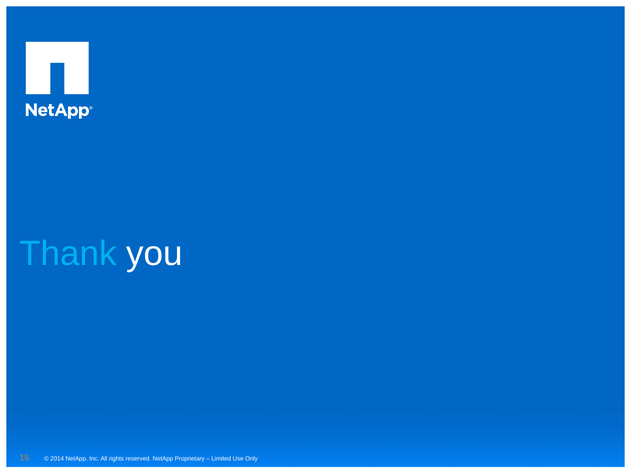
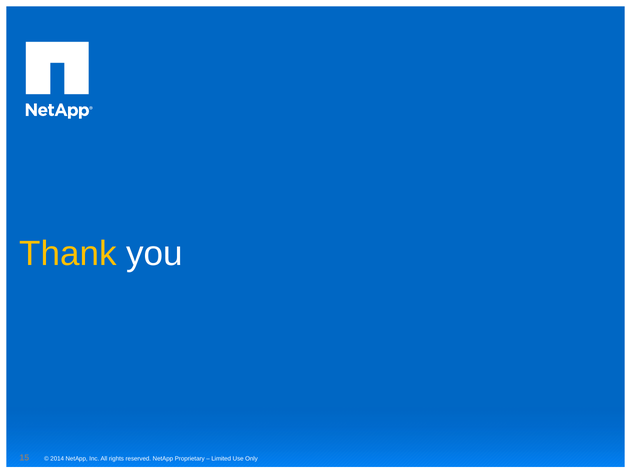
Thank colour: light blue -> yellow (68, 254)
